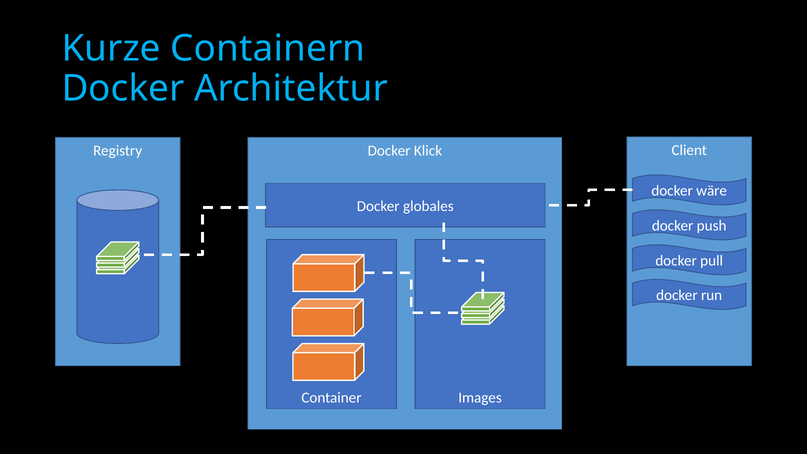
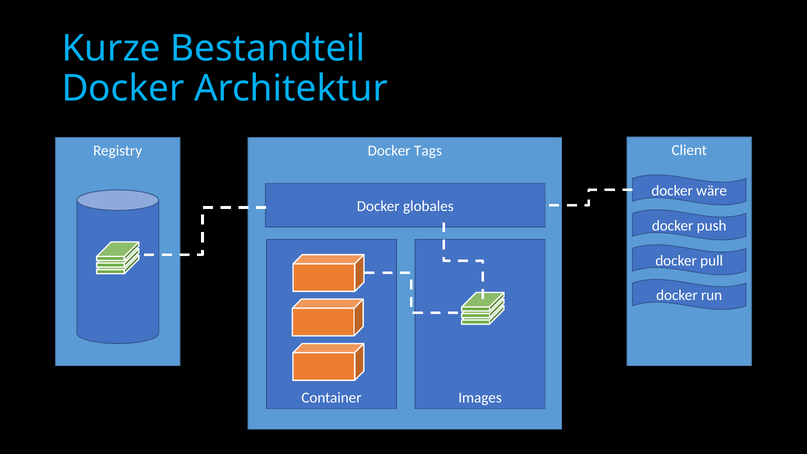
Containern: Containern -> Bestandteil (268, 48)
Klick: Klick -> Tags (428, 151)
